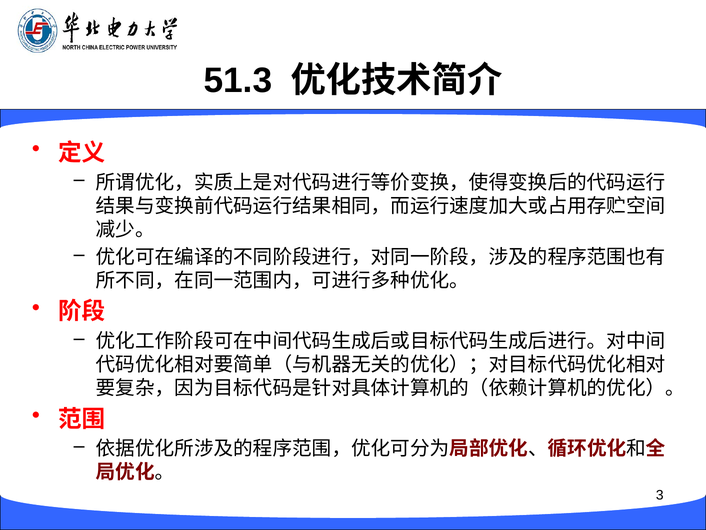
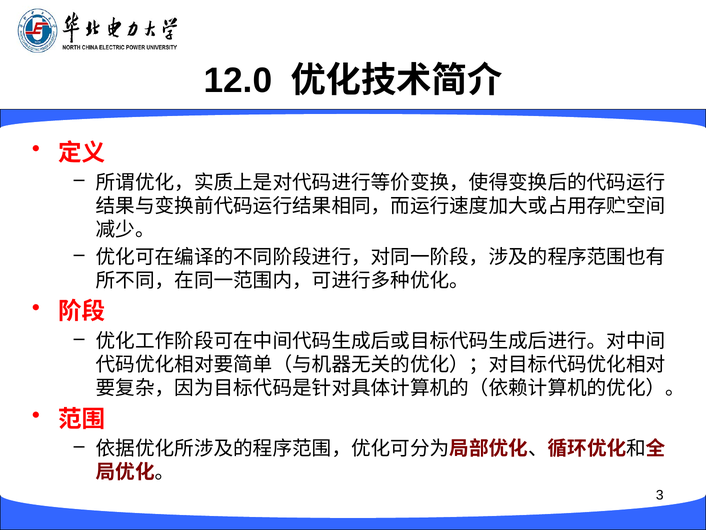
51.3: 51.3 -> 12.0 (238, 80)
